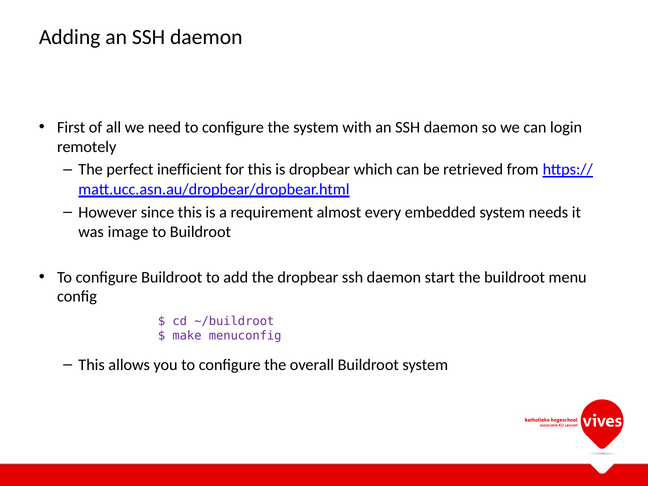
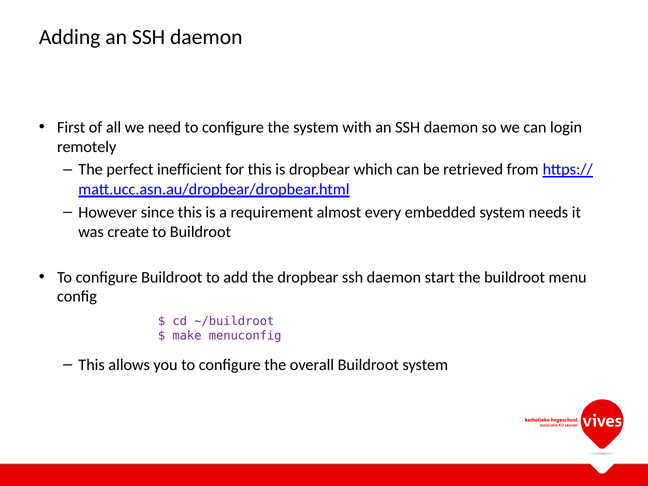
image: image -> create (128, 232)
